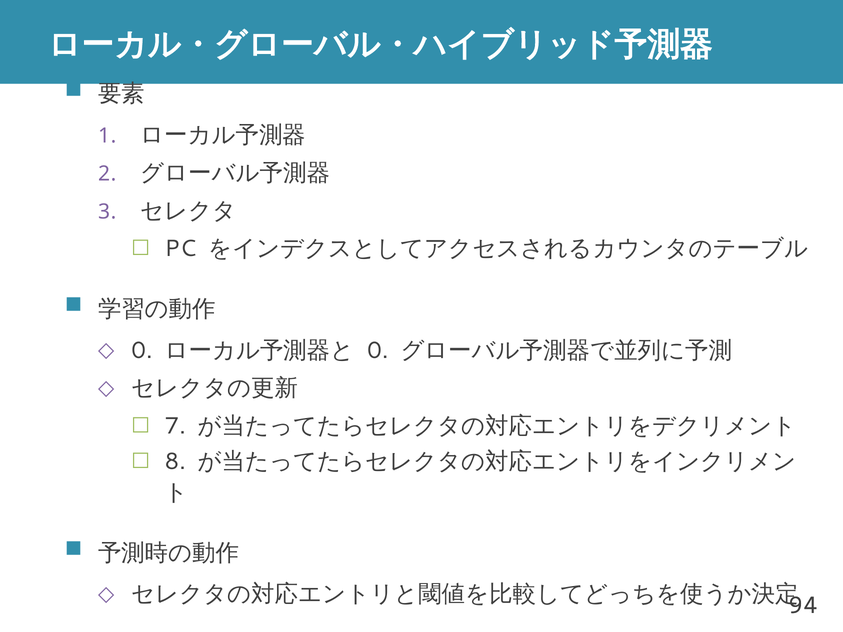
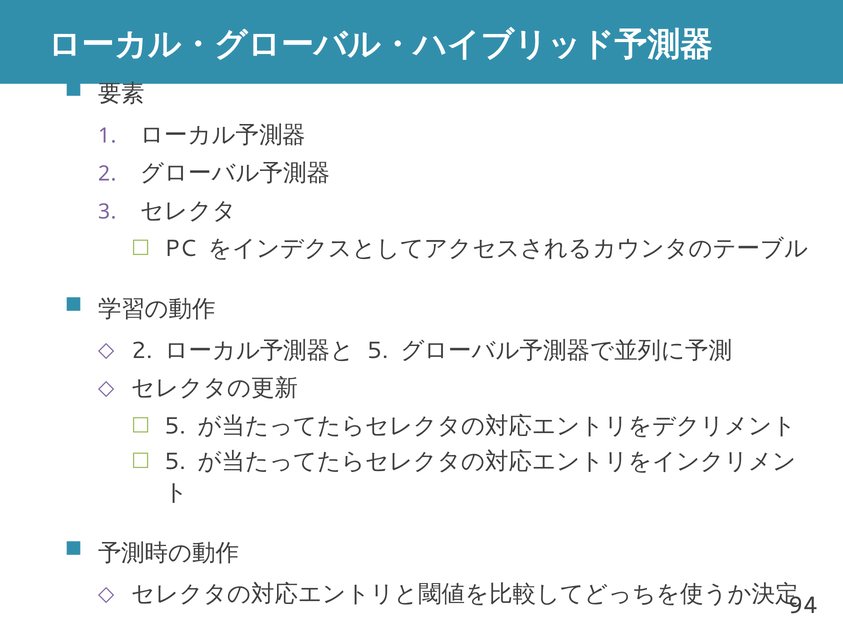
0: 0 -> 2 (142, 350)
0: 0 -> 5 (378, 350)
7: 7 -> 5 (175, 426)
8: 8 -> 5 (175, 462)
